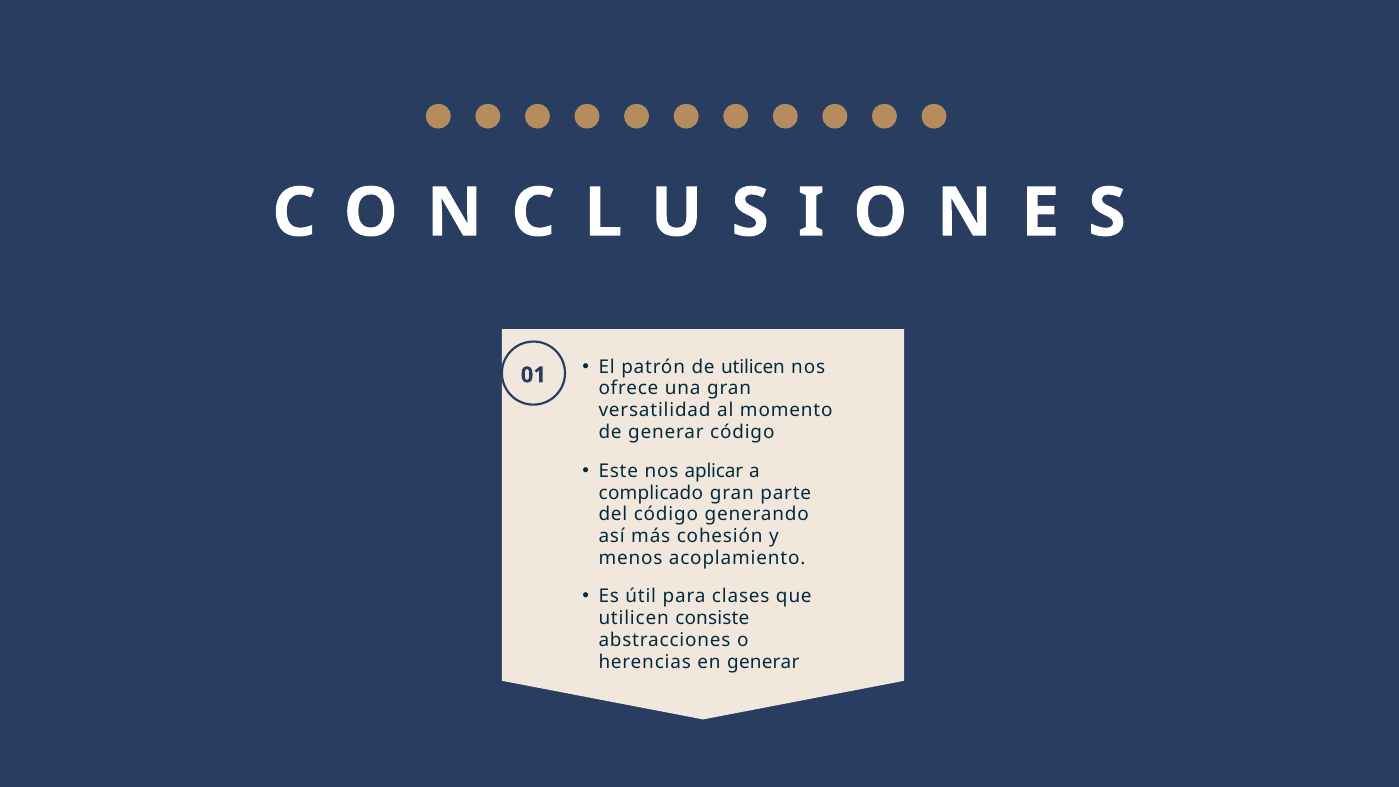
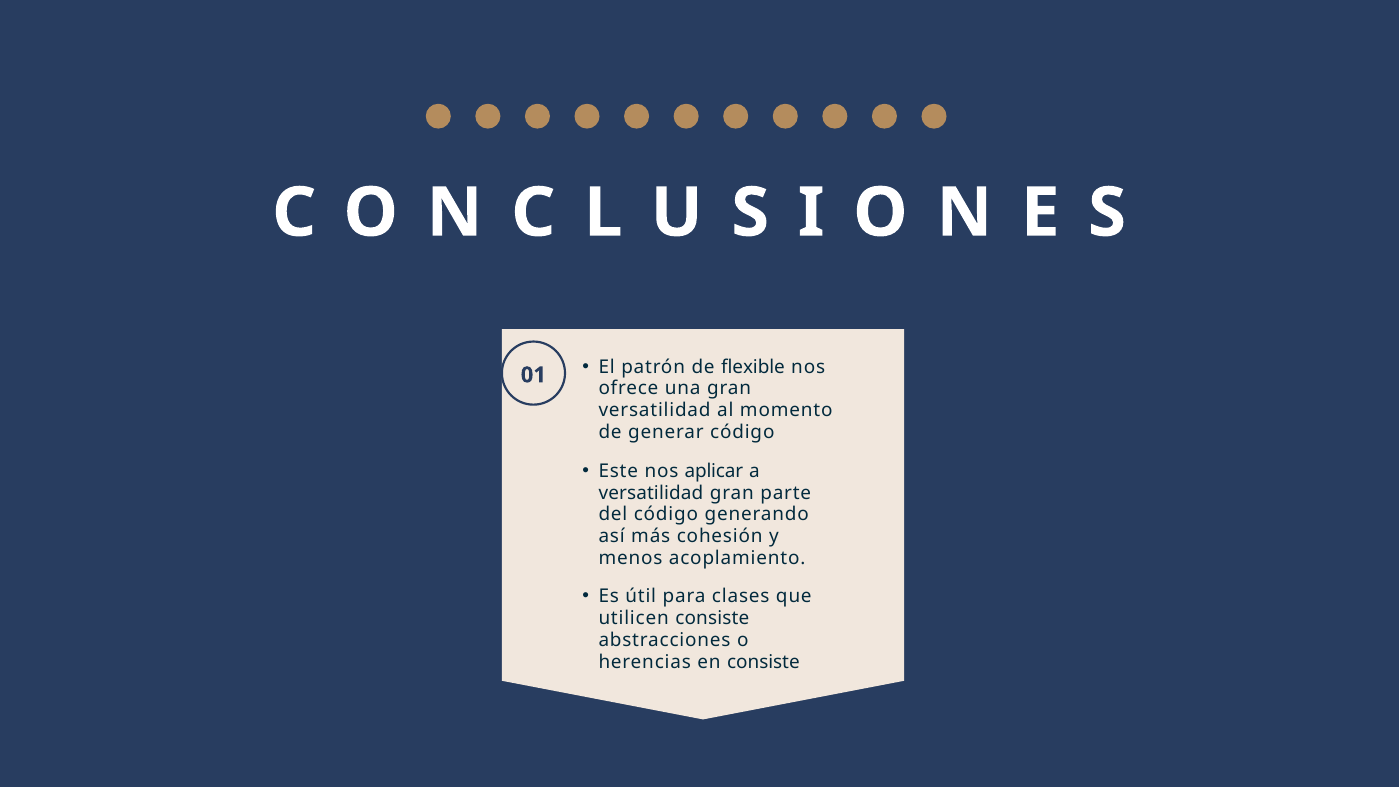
de utilicen: utilicen -> flexible (753, 367)
complicado: complicado -> versatilidad (651, 493)
en generar: generar -> consiste (763, 662)
